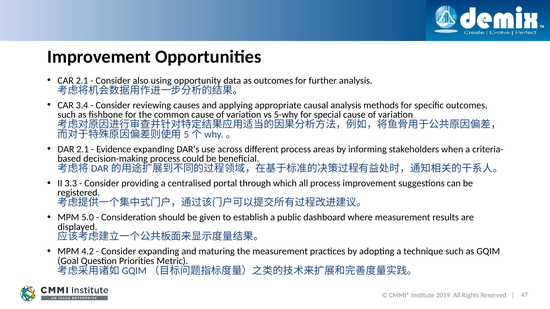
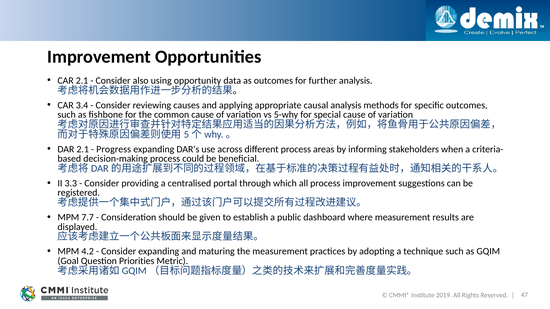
Evidence: Evidence -> Progress (114, 149)
5.0: 5.0 -> 7.7 (88, 218)
